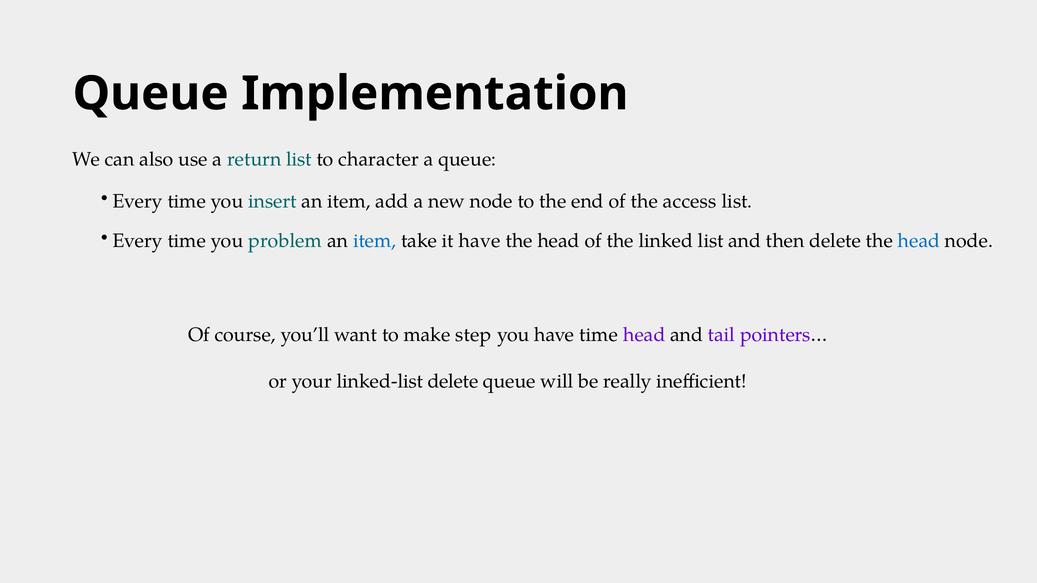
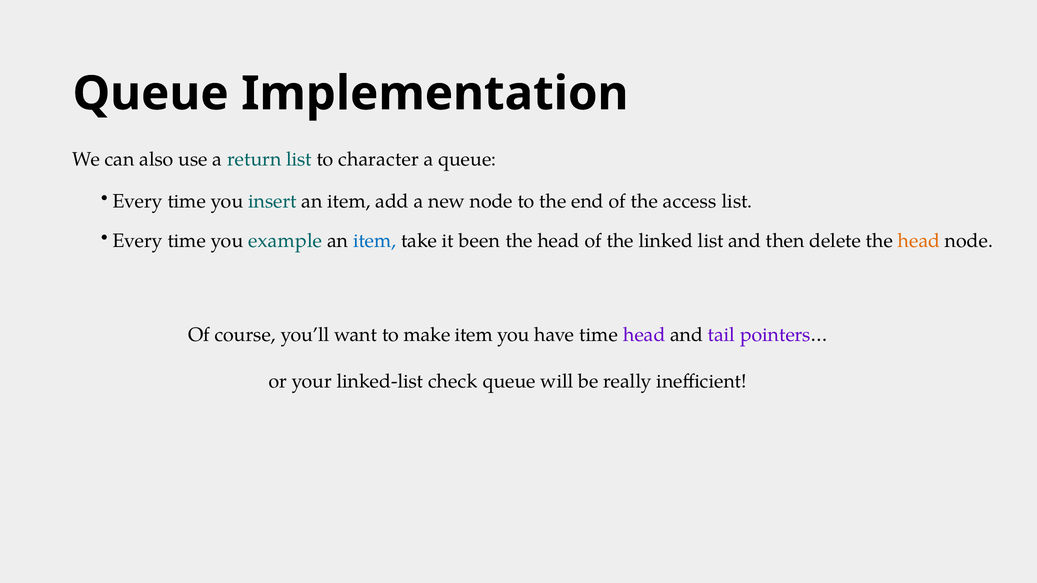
problem: problem -> example (285, 241)
it have: have -> been (480, 241)
head colour: blue -> orange (919, 241)
make step: step -> item (474, 335)
linked-list delete: delete -> check (453, 381)
